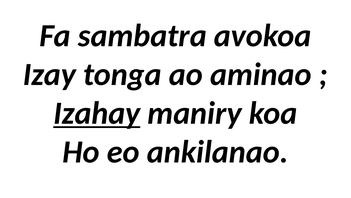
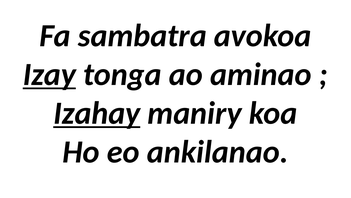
Izay underline: none -> present (49, 74)
